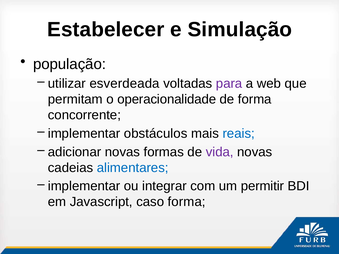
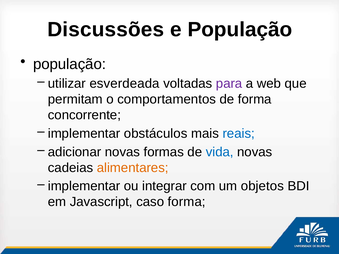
Estabelecer: Estabelecer -> Discussões (106, 30)
e Simulação: Simulação -> População (240, 30)
operacionalidade: operacionalidade -> comportamentos (167, 99)
vida colour: purple -> blue (220, 152)
alimentares colour: blue -> orange (133, 168)
permitir: permitir -> objetos (262, 186)
